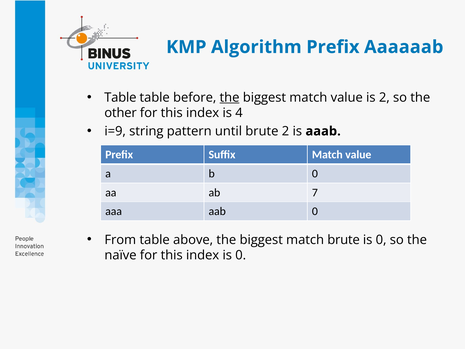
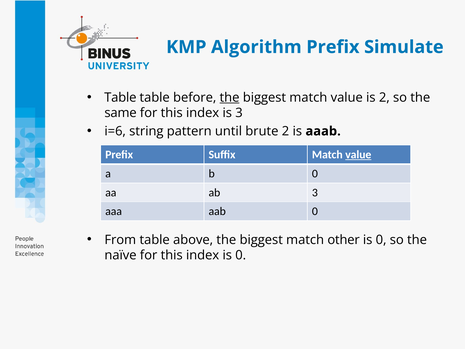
Aaaaaab: Aaaaaab -> Simulate (404, 47)
other: other -> same (121, 113)
is 4: 4 -> 3 (239, 113)
i=9: i=9 -> i=6 (115, 131)
value underline: none -> present (358, 155)
ab 7: 7 -> 3 (315, 192)
match brute: brute -> other (344, 240)
